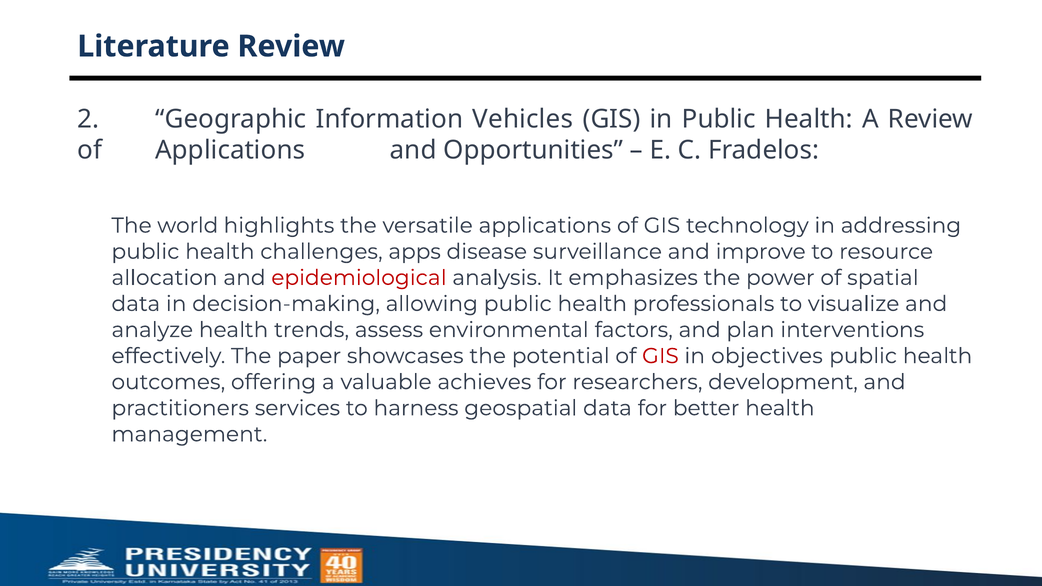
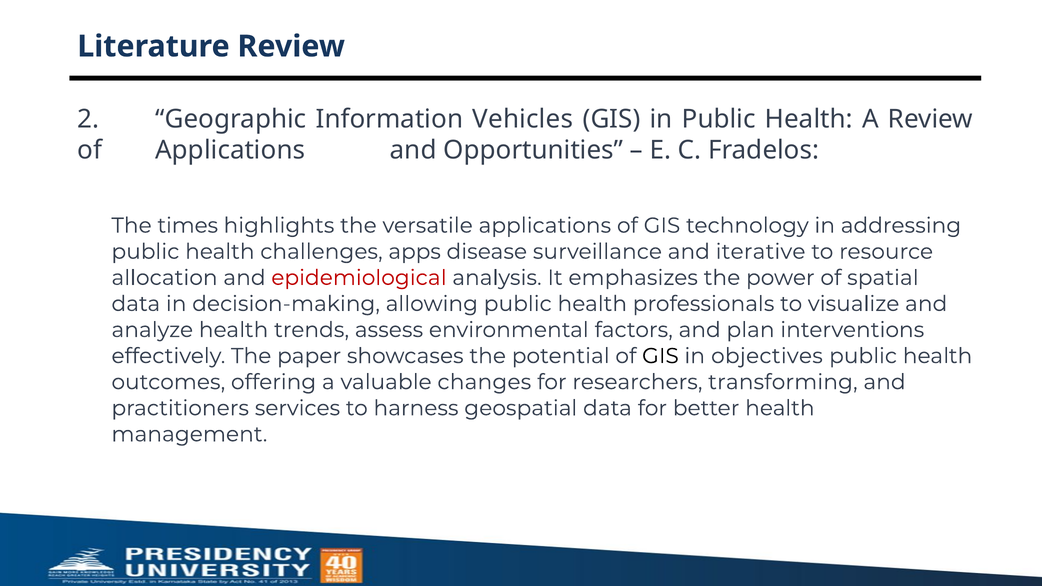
world: world -> times (188, 226)
improve: improve -> iterative (761, 252)
GIS colour: red -> black (660, 356)
achieves: achieves -> changes (484, 382)
development: development -> transforming (783, 382)
